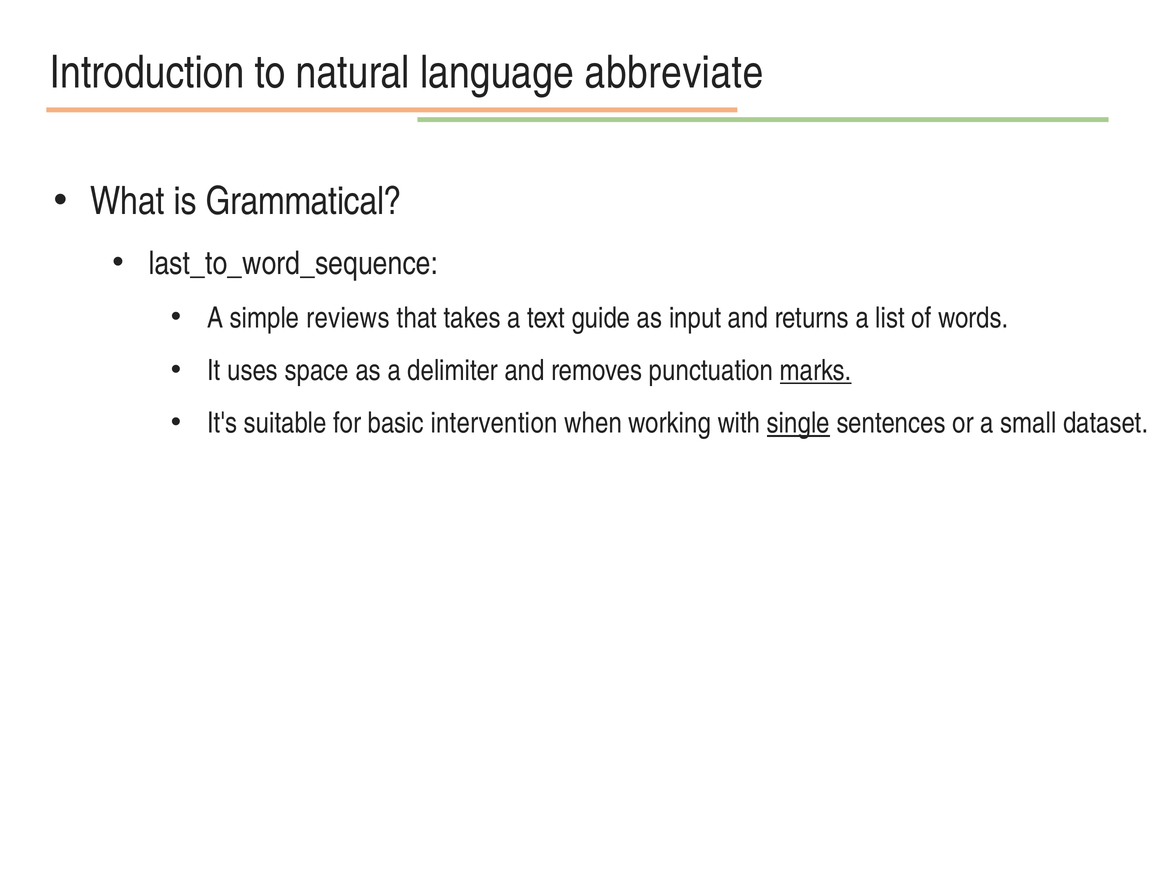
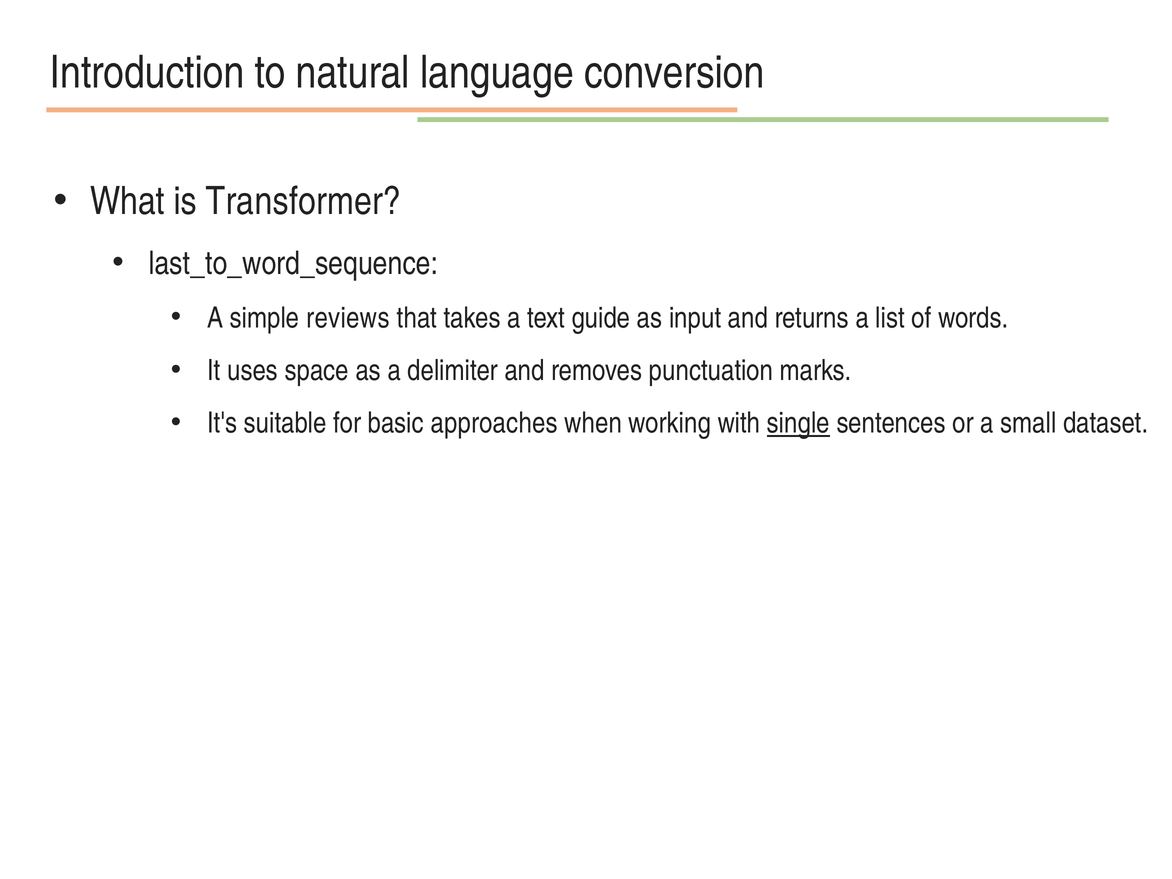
abbreviate: abbreviate -> conversion (674, 73)
Grammatical: Grammatical -> Transformer (303, 201)
marks underline: present -> none (816, 371)
intervention: intervention -> approaches (494, 423)
